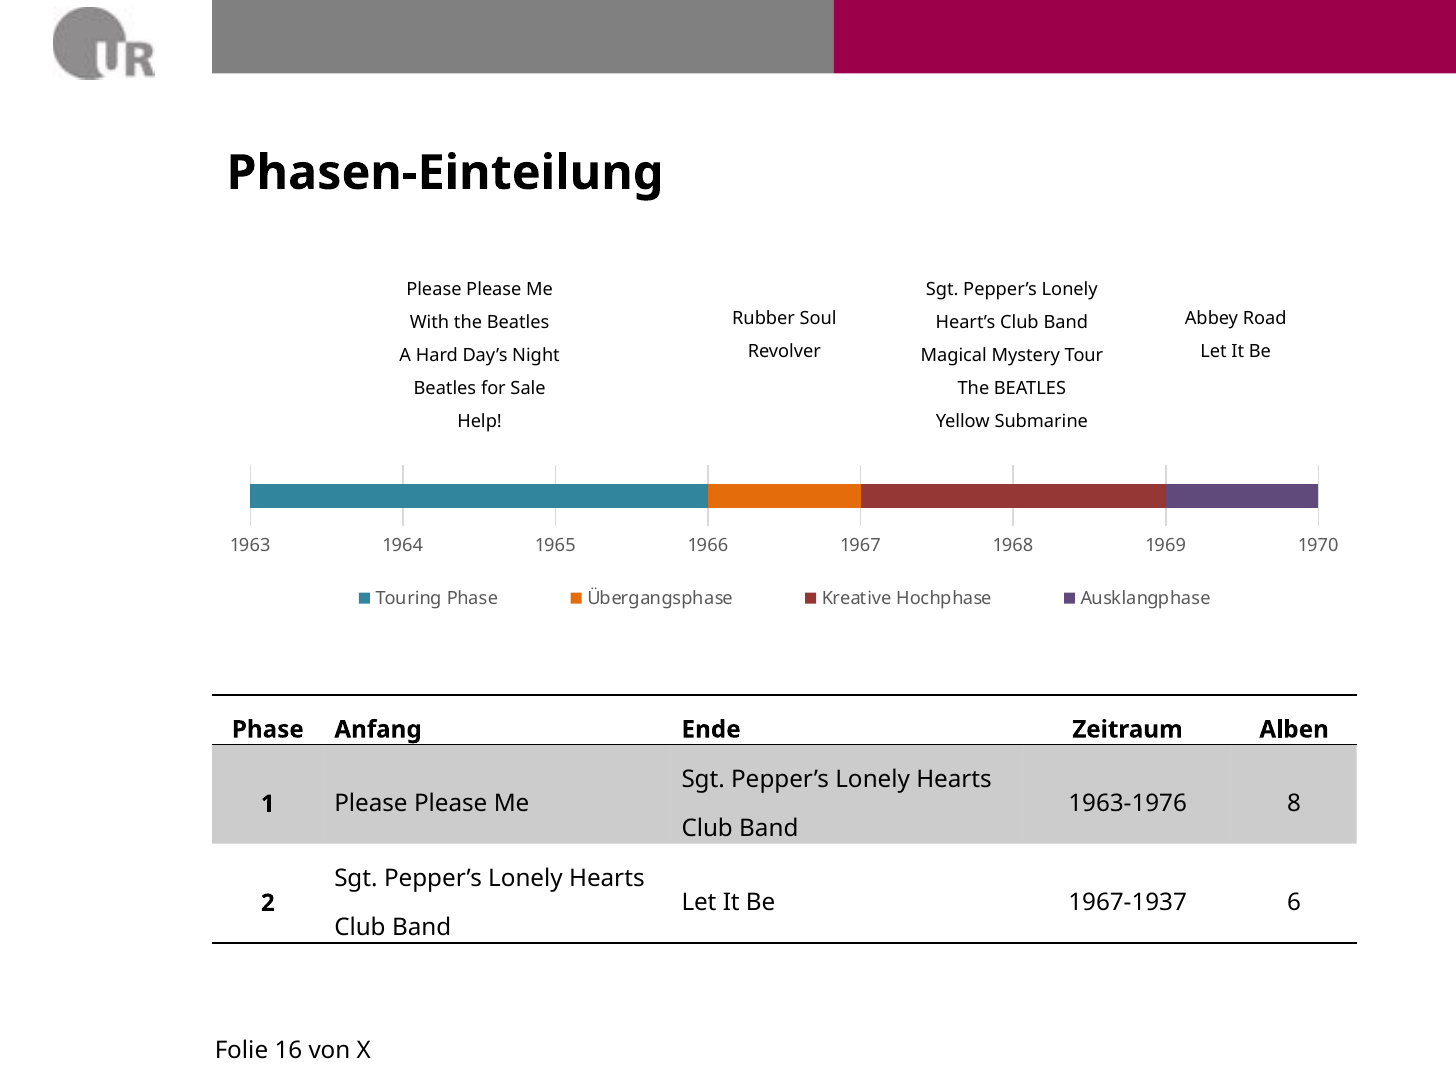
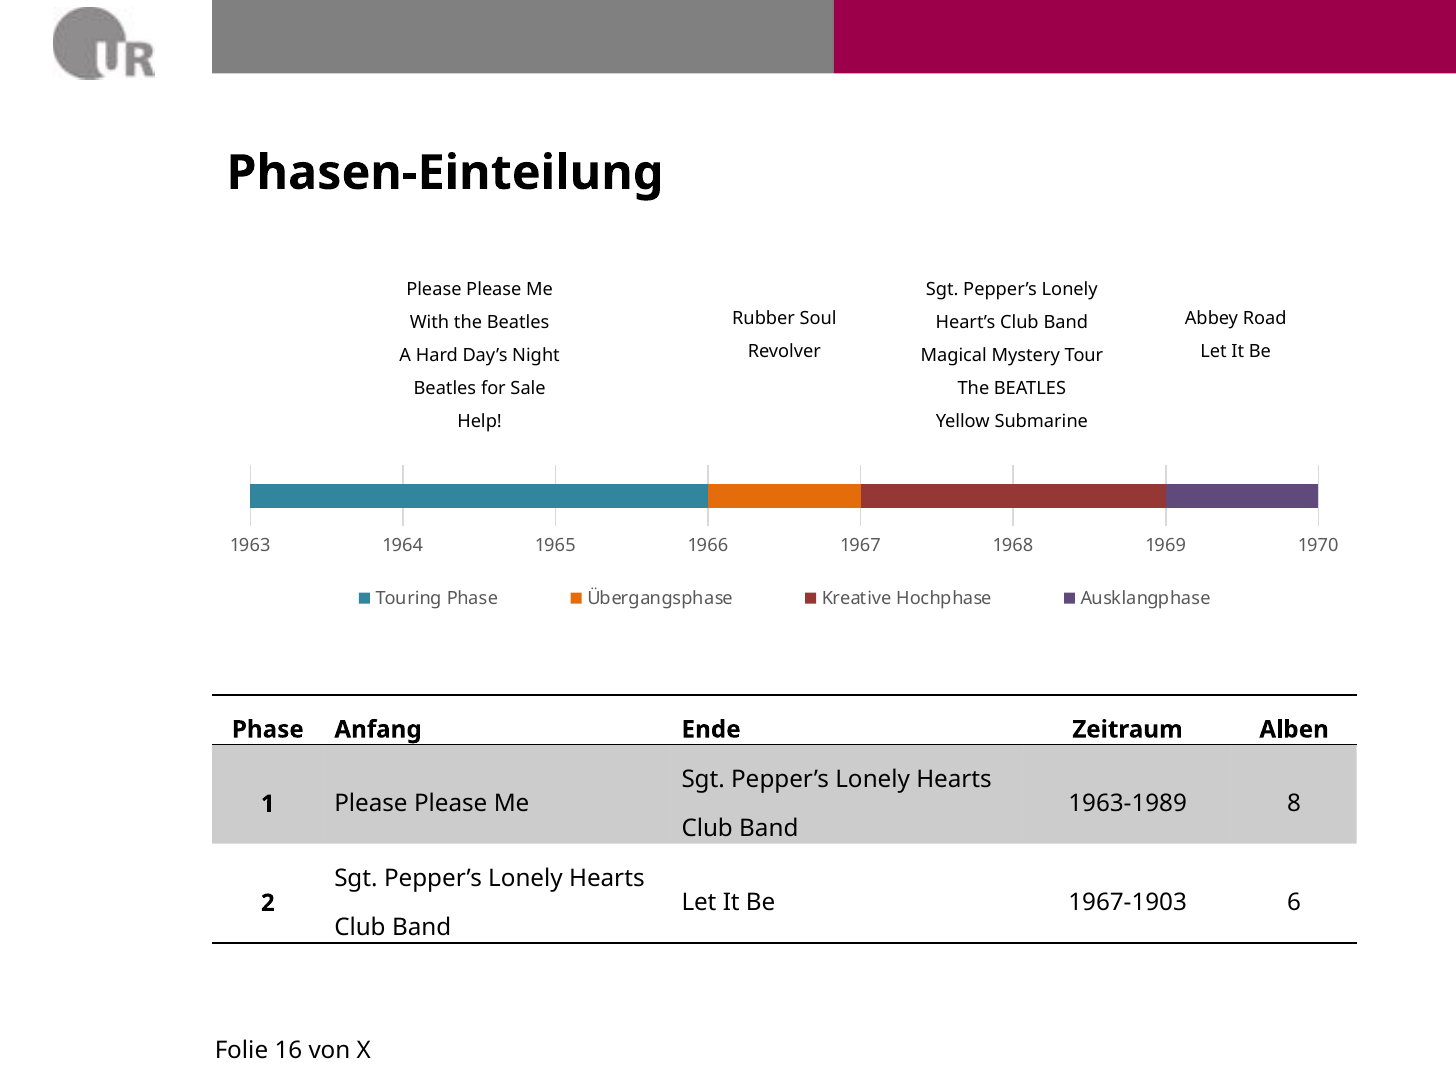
1963-1976: 1963-1976 -> 1963-1989 (1128, 804)
1967-1937: 1967-1937 -> 1967-1903 (1128, 903)
